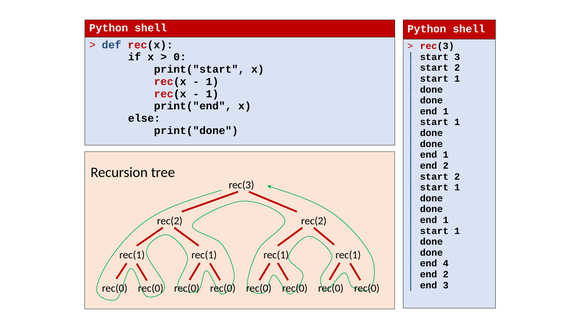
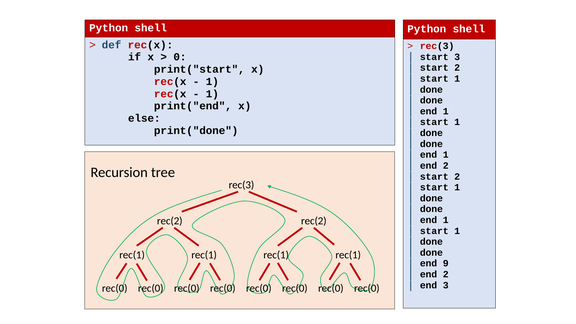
4: 4 -> 9 (446, 263)
